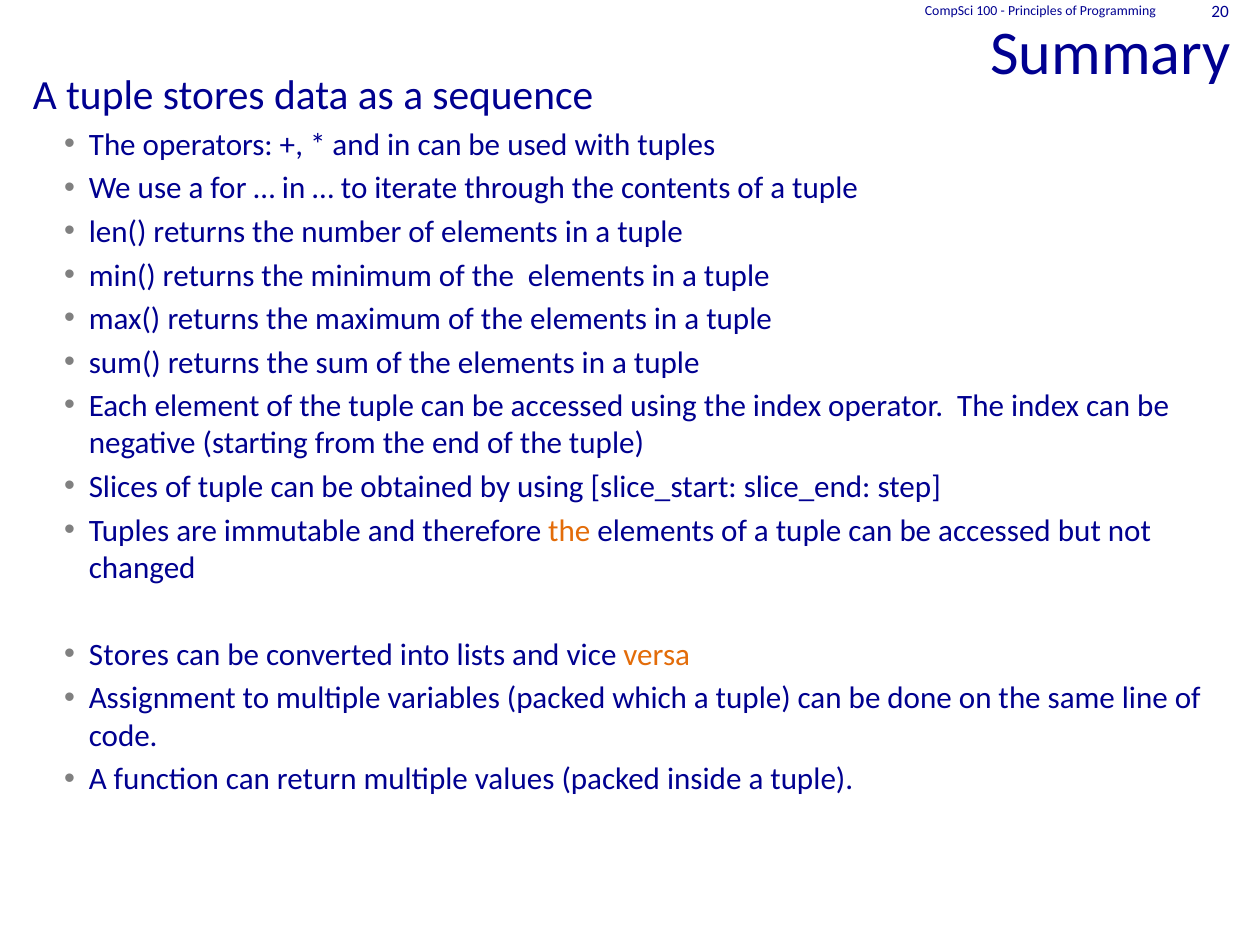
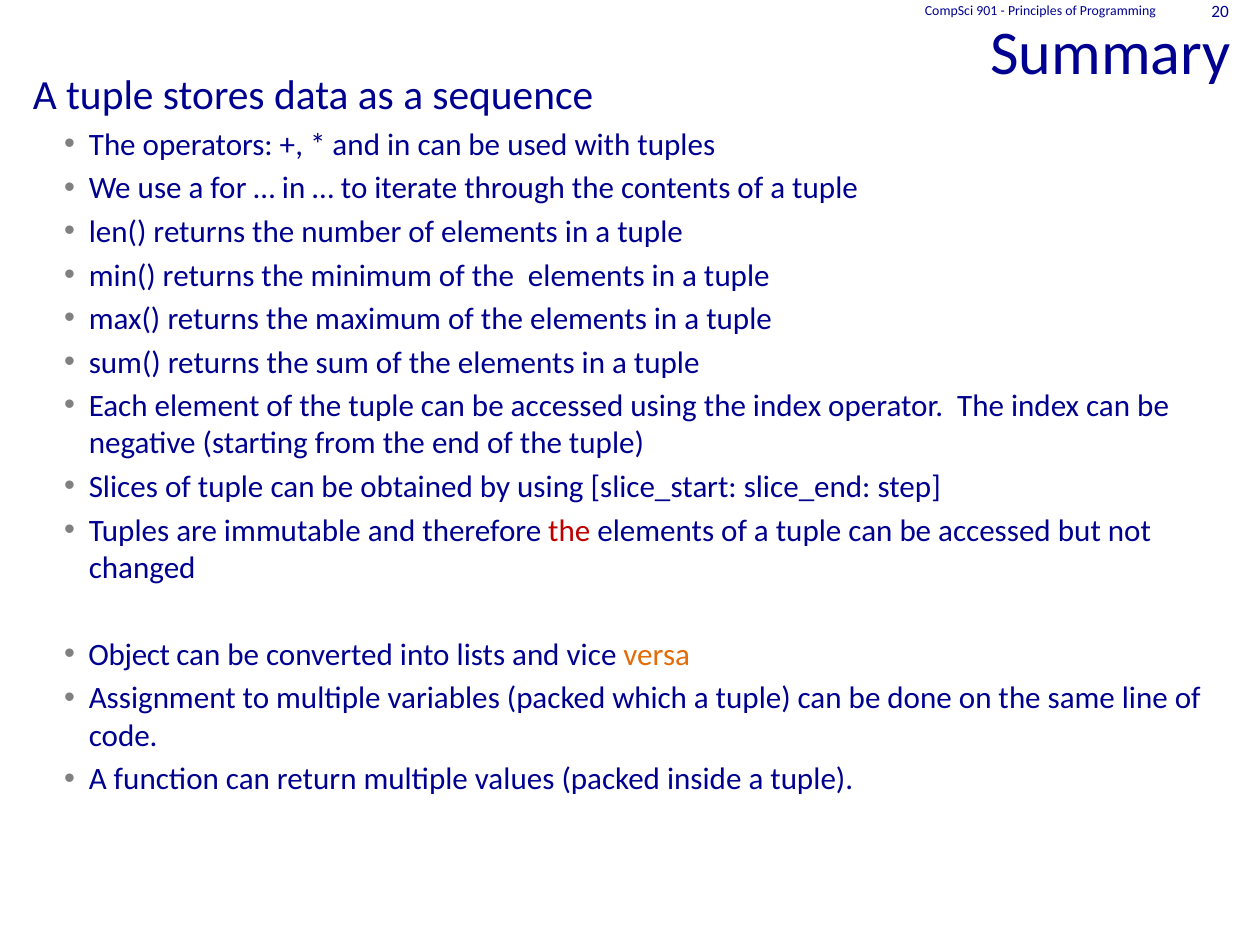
100: 100 -> 901 (987, 11)
the colour: orange -> red (569, 530)
Stores: Stores -> Object (129, 655)
